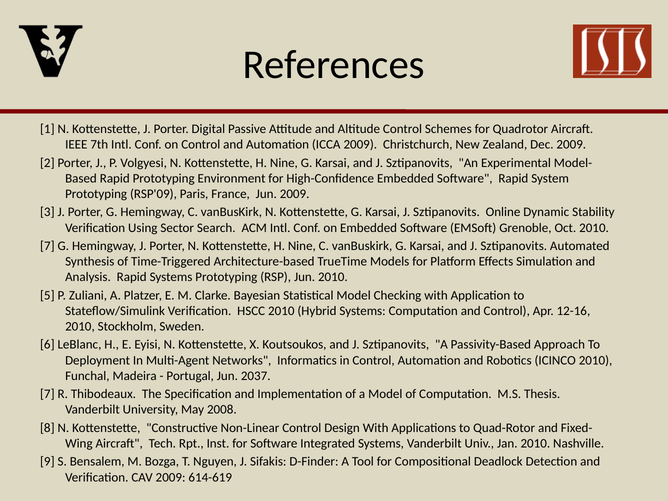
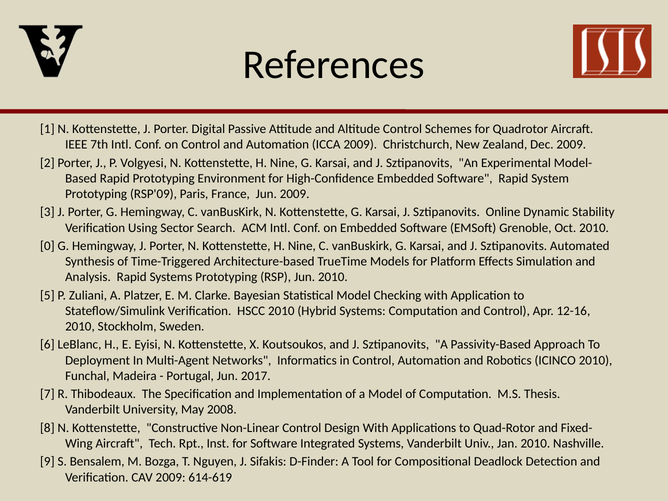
7: 7 -> 0 (47, 246)
2037: 2037 -> 2017 (256, 376)
